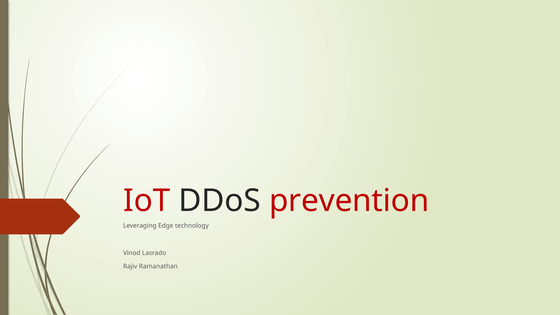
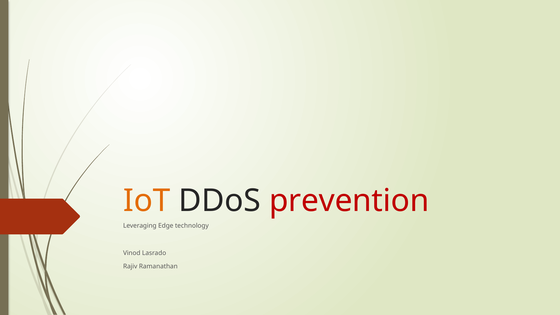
IoT colour: red -> orange (147, 201)
